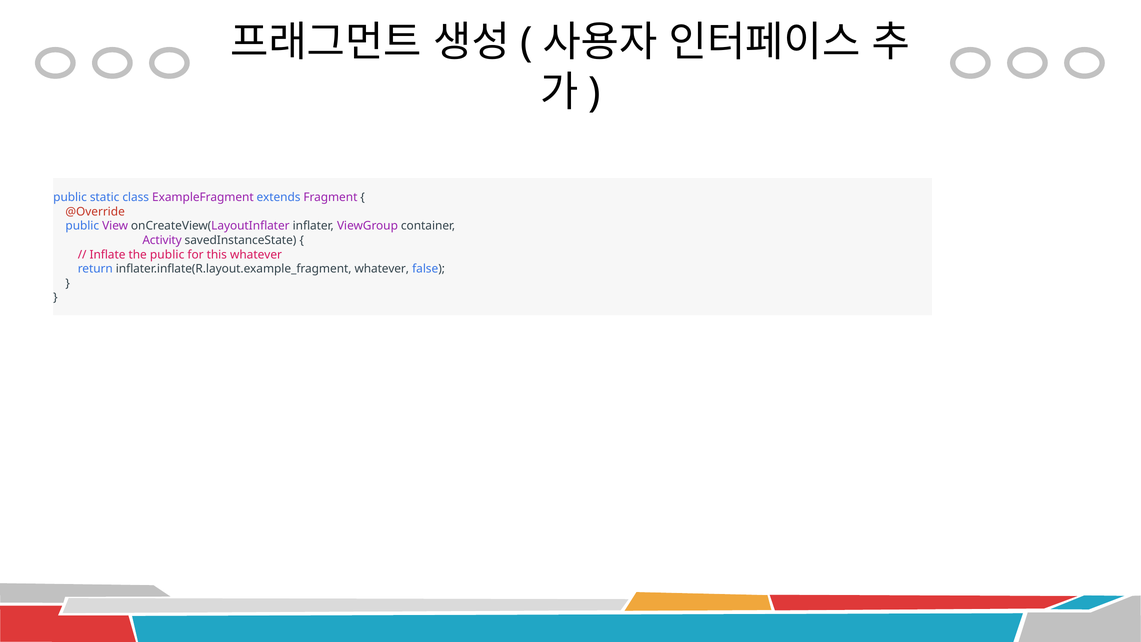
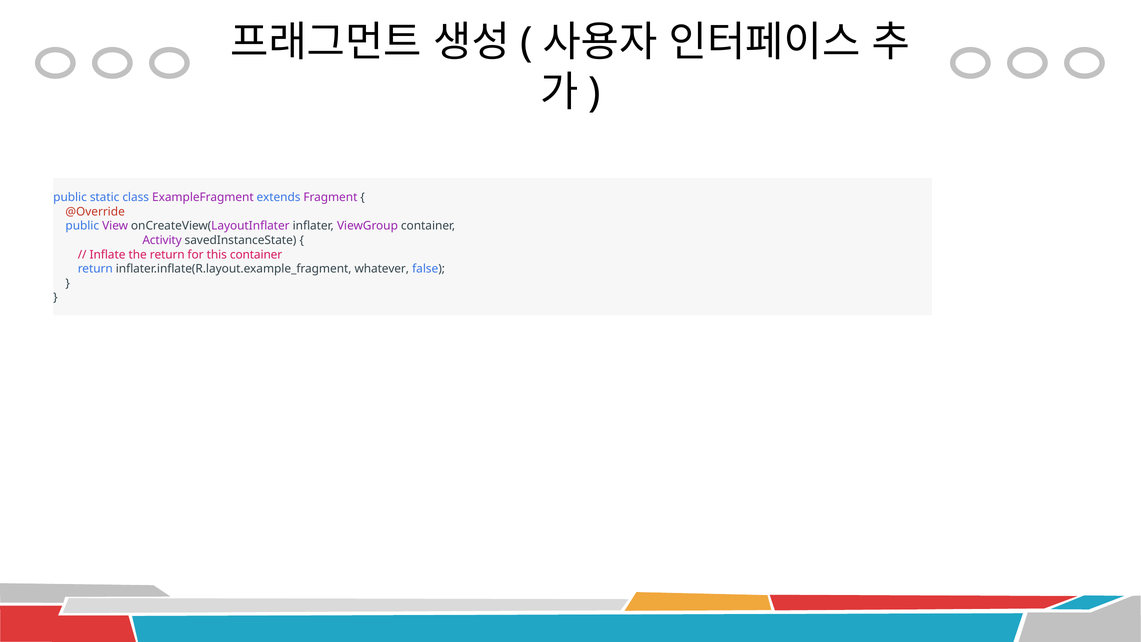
the public: public -> return (167, 255)
this whatever: whatever -> container (256, 255)
